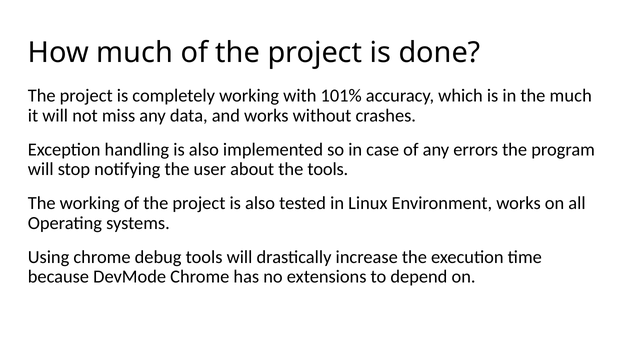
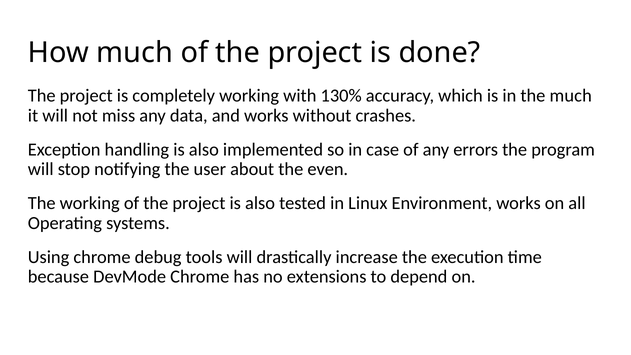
101%: 101% -> 130% (341, 96)
the tools: tools -> even (328, 169)
